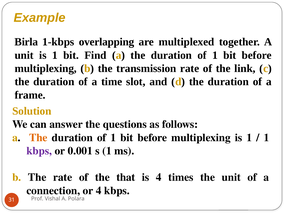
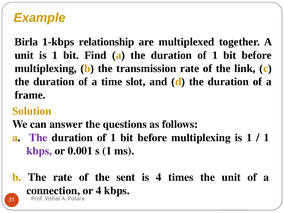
overlapping: overlapping -> relationship (107, 42)
The colour: orange -> purple (38, 138)
that: that -> sent (126, 177)
